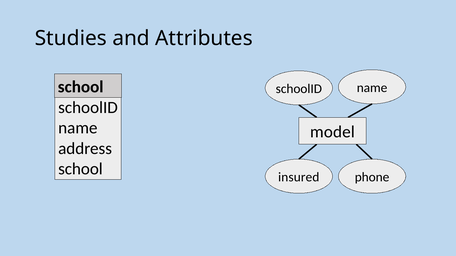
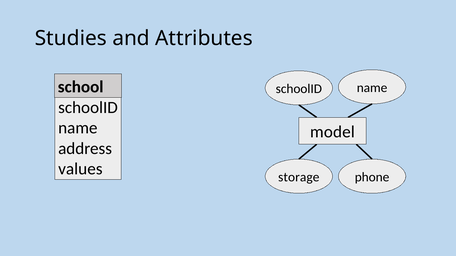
school: school -> values (80, 169)
insured: insured -> storage (299, 177)
